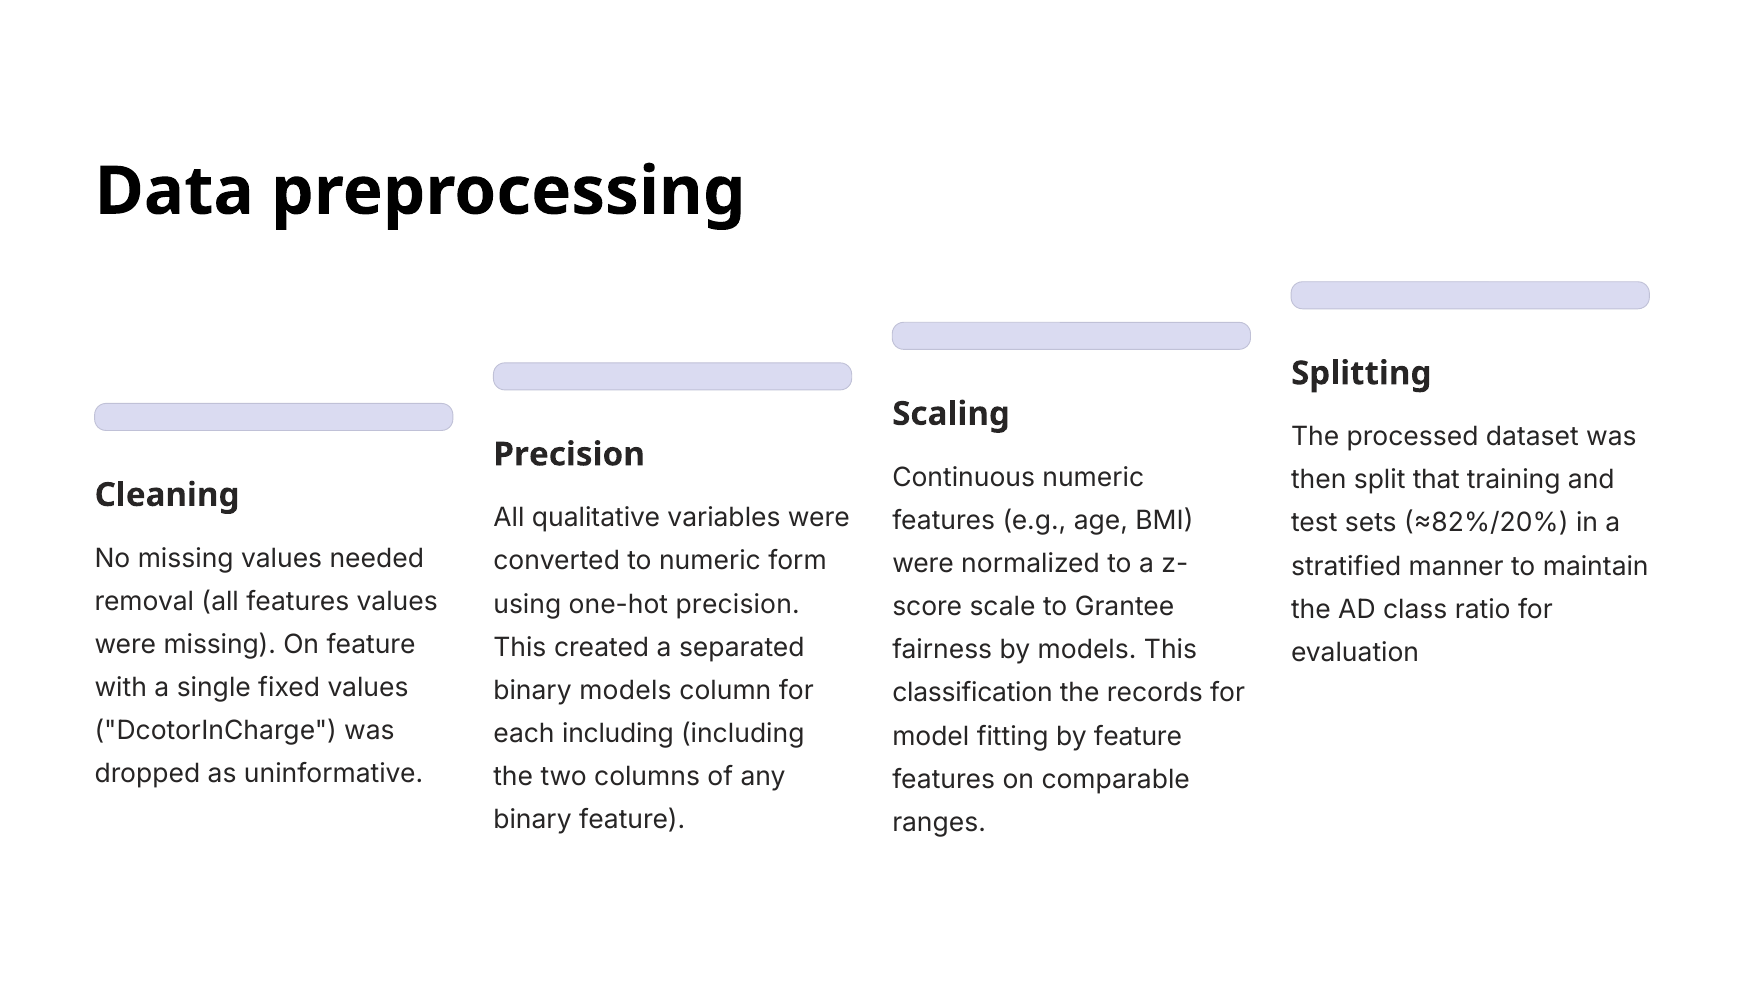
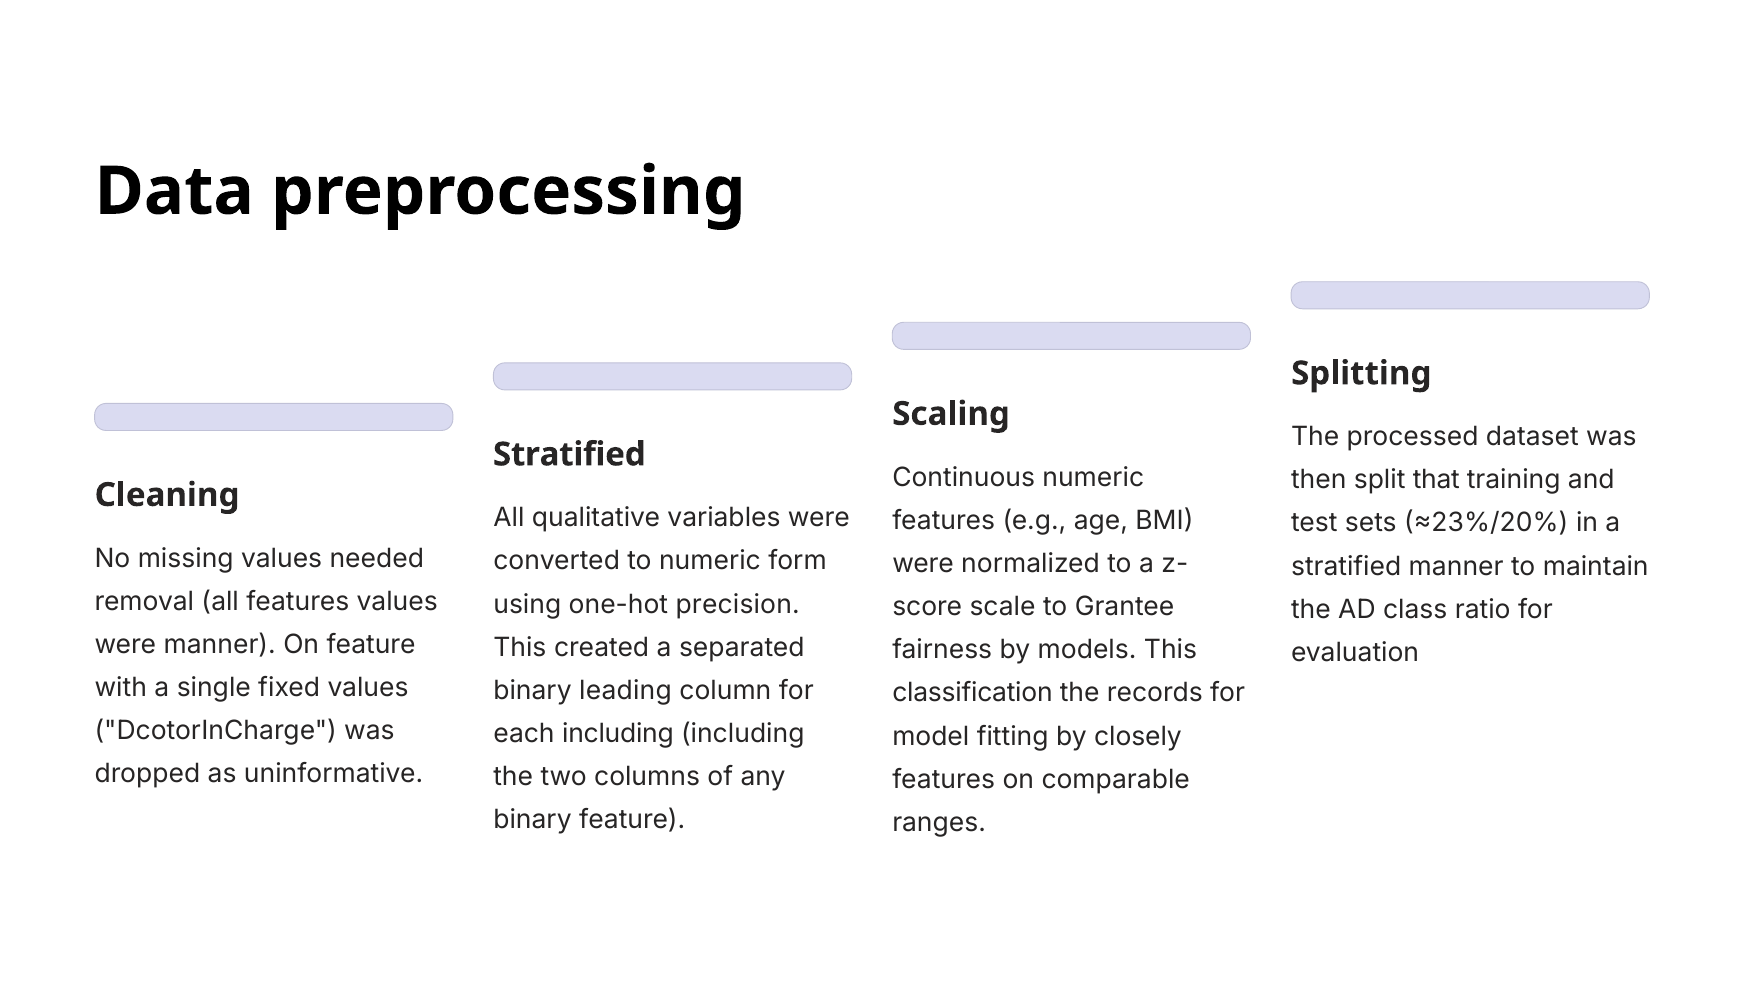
Precision: Precision -> Stratified (569, 454)
≈82%/20%: ≈82%/20% -> ≈23%/20% (1486, 523)
were missing: missing -> manner (220, 645)
binary models: models -> leading (625, 691)
by feature: feature -> closely (1138, 736)
